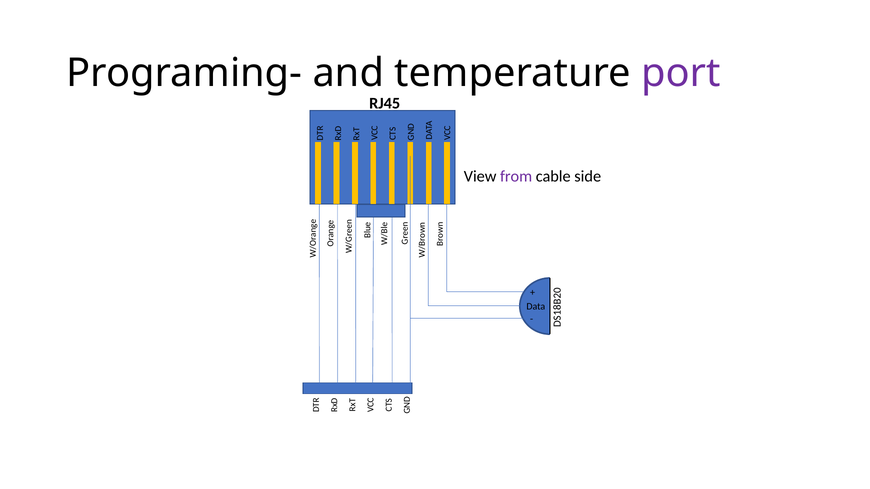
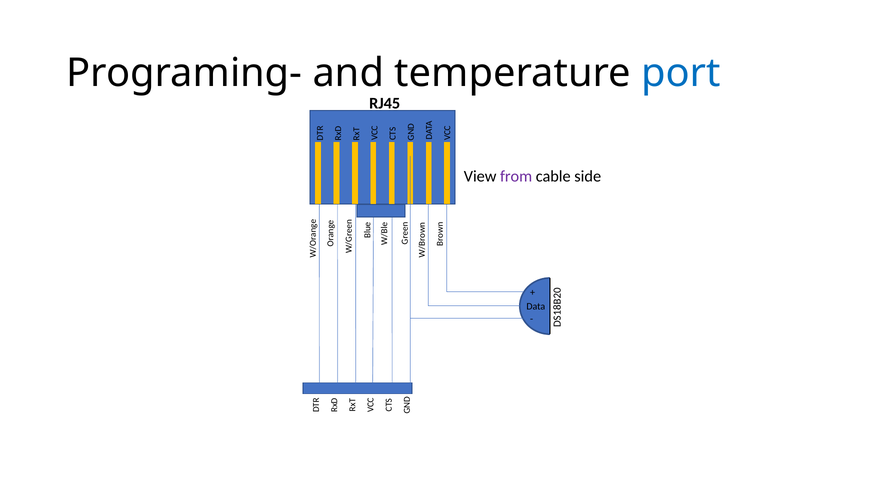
port colour: purple -> blue (681, 73)
